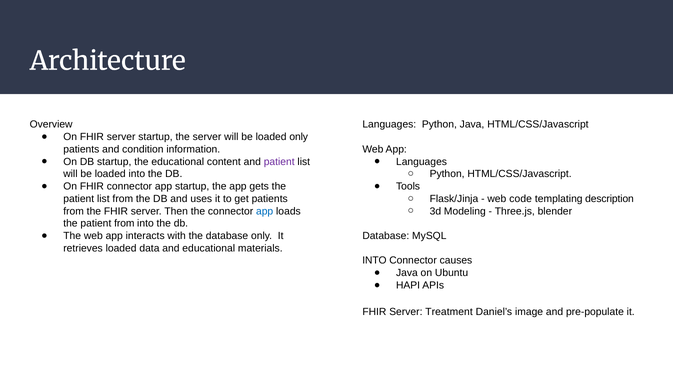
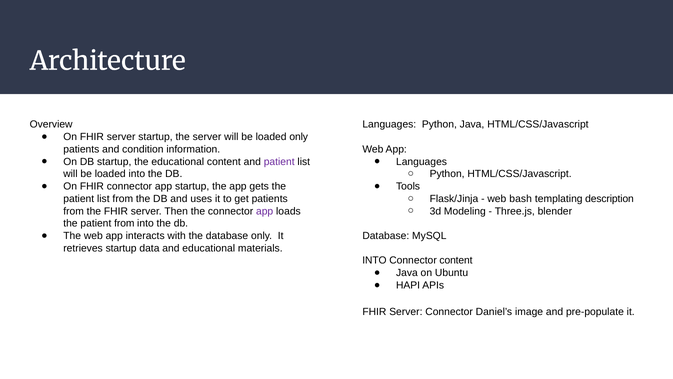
code: code -> bash (521, 199)
app colour: blue -> purple (265, 211)
retrieves loaded: loaded -> startup (121, 248)
Connector causes: causes -> content (456, 260)
Server Treatment: Treatment -> Connector (449, 311)
